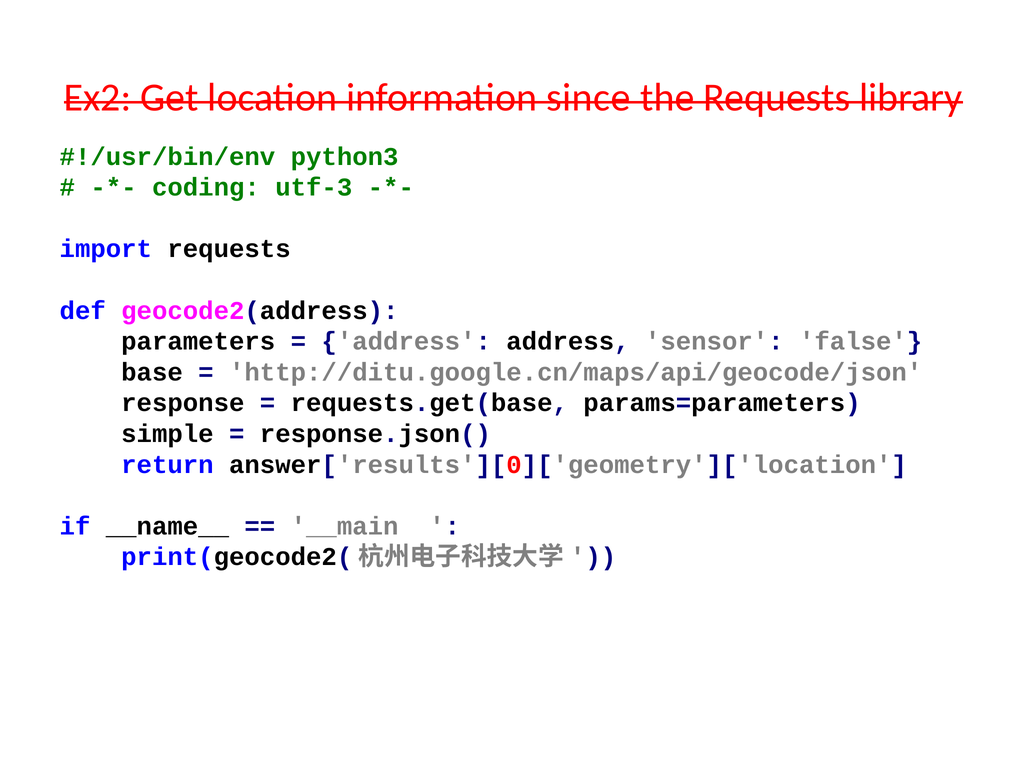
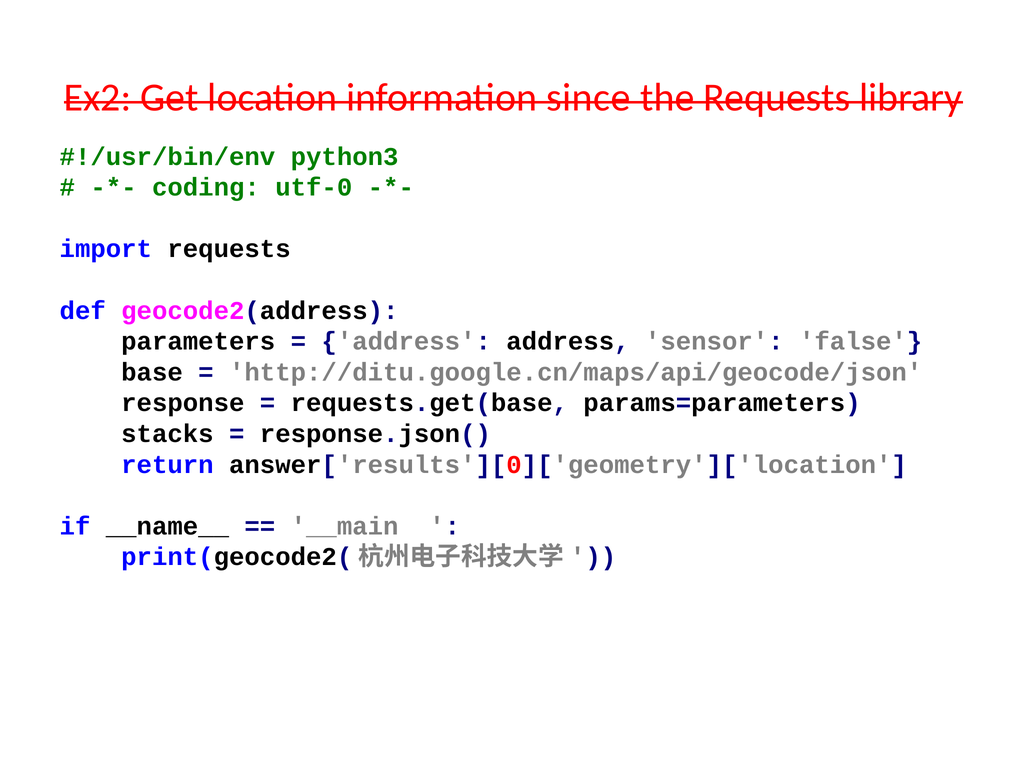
utf-3: utf-3 -> utf-0 (314, 187)
simple: simple -> stacks (167, 434)
